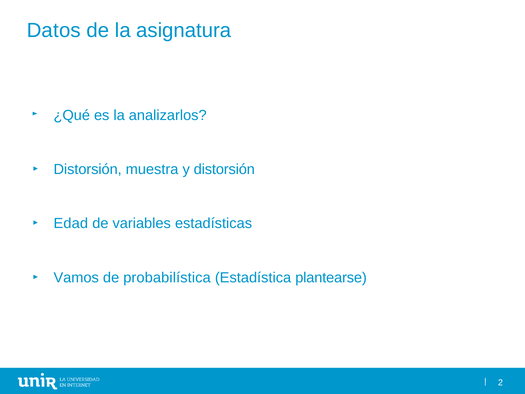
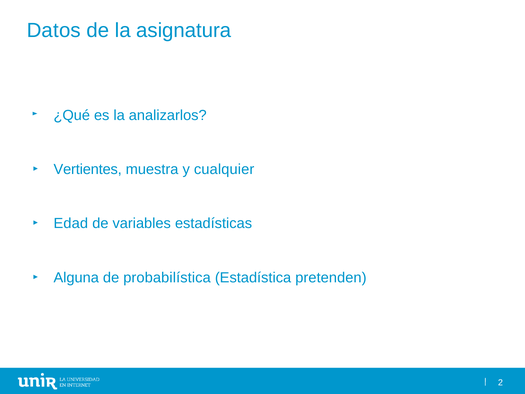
Distorsión: Distorsión -> Vertientes (88, 169)
y distorsión: distorsión -> cualquier (224, 169)
Vamos: Vamos -> Alguna (76, 277)
plantearse: plantearse -> pretenden (331, 277)
